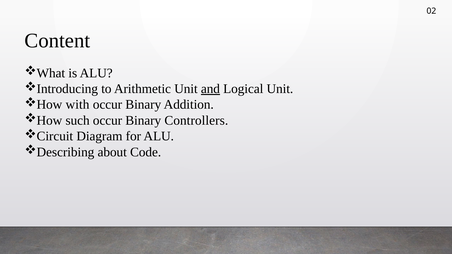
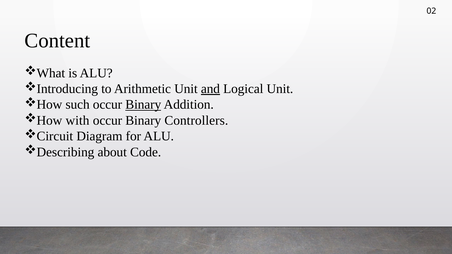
with: with -> such (78, 105)
Binary underline: none -> present (143, 105)
such: such -> with (78, 121)
